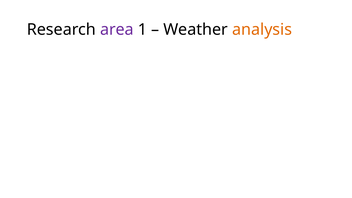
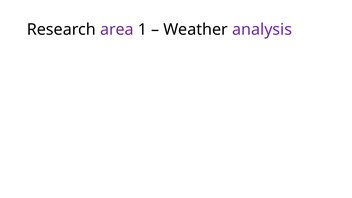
analysis colour: orange -> purple (262, 30)
